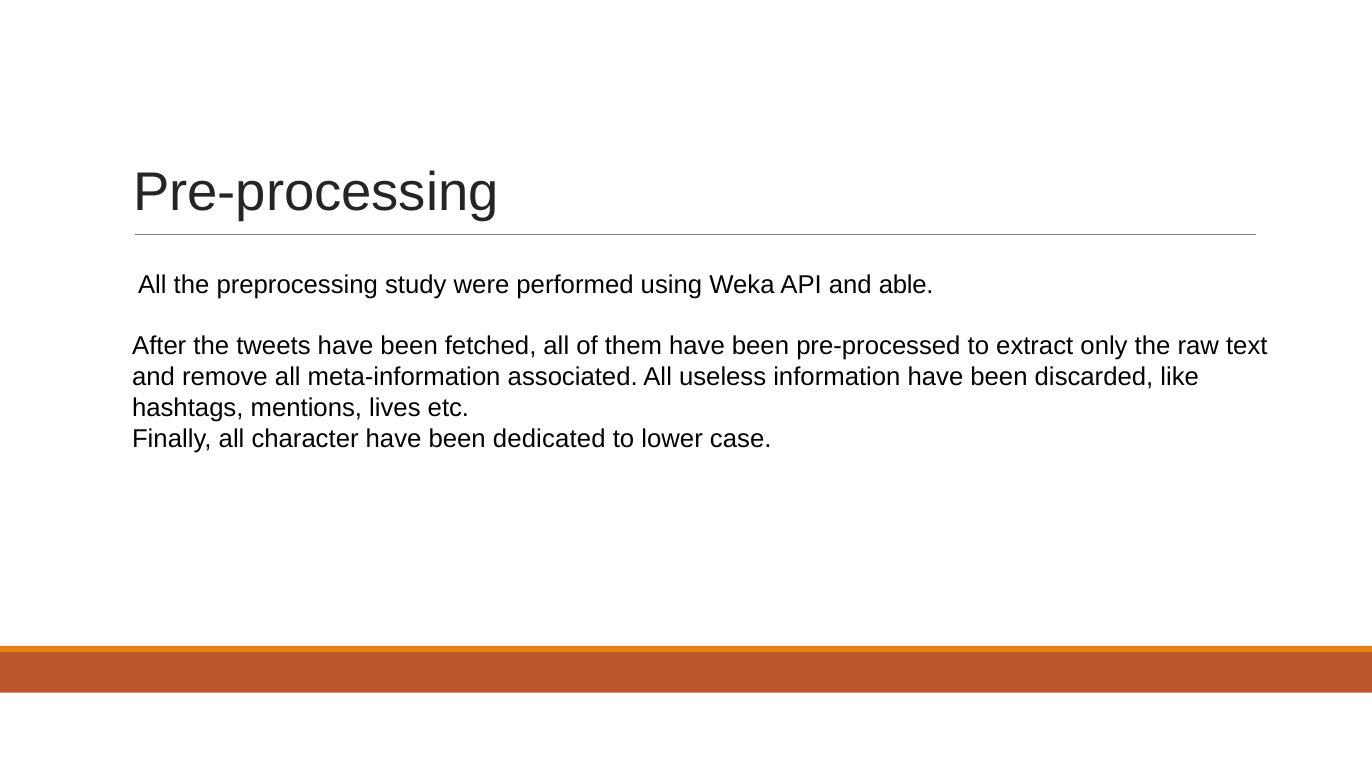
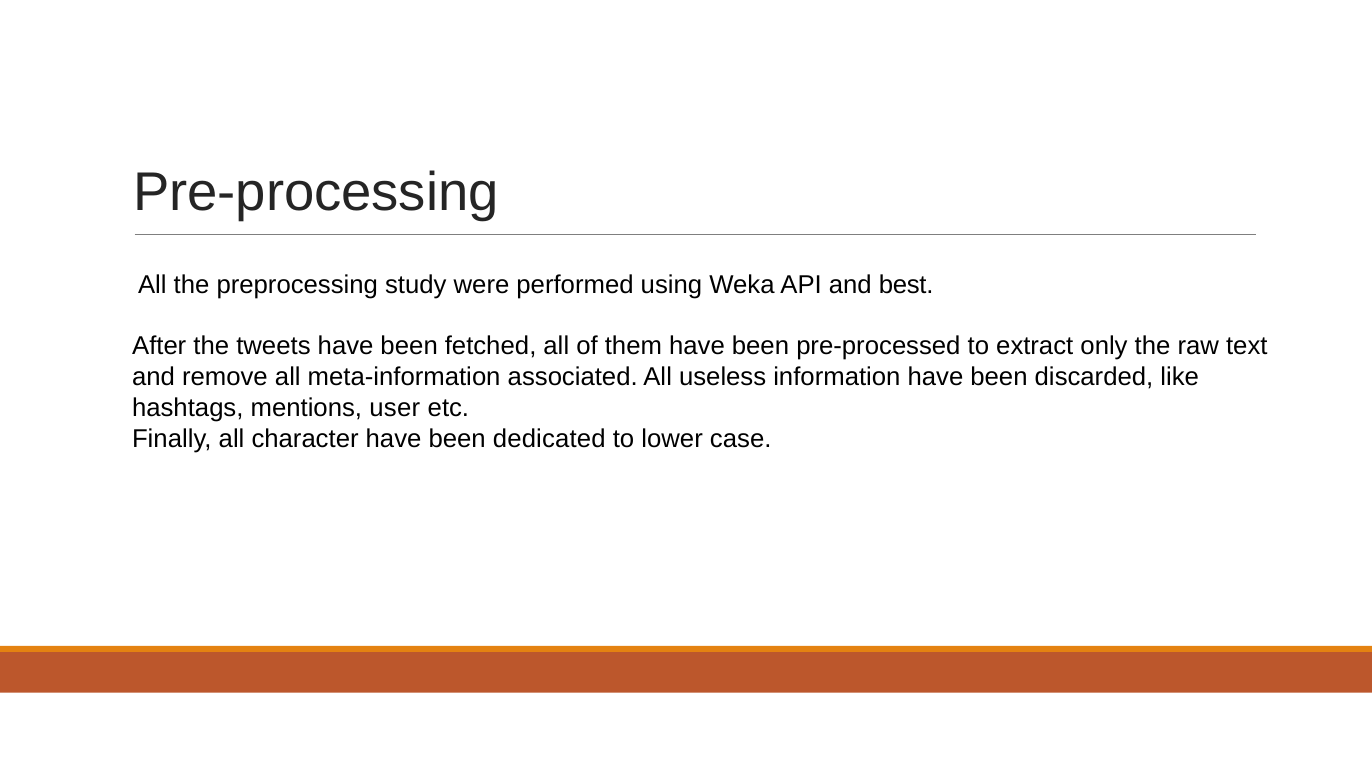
able: able -> best (906, 285)
lives: lives -> user (395, 408)
